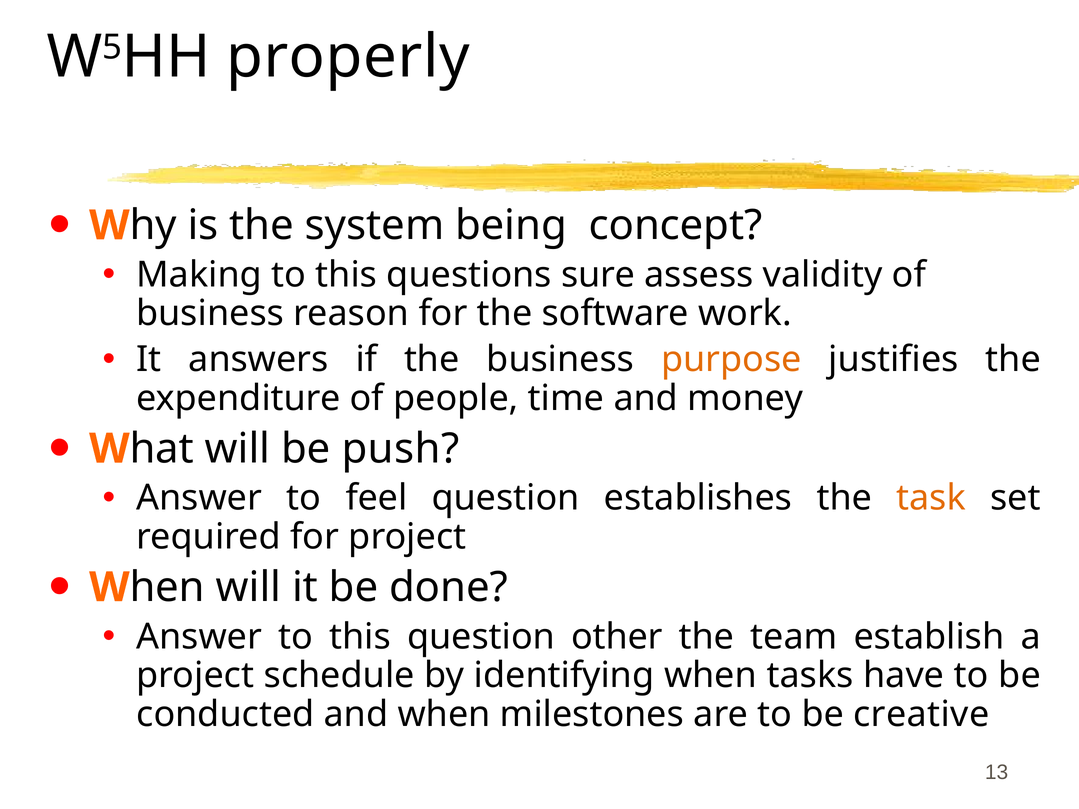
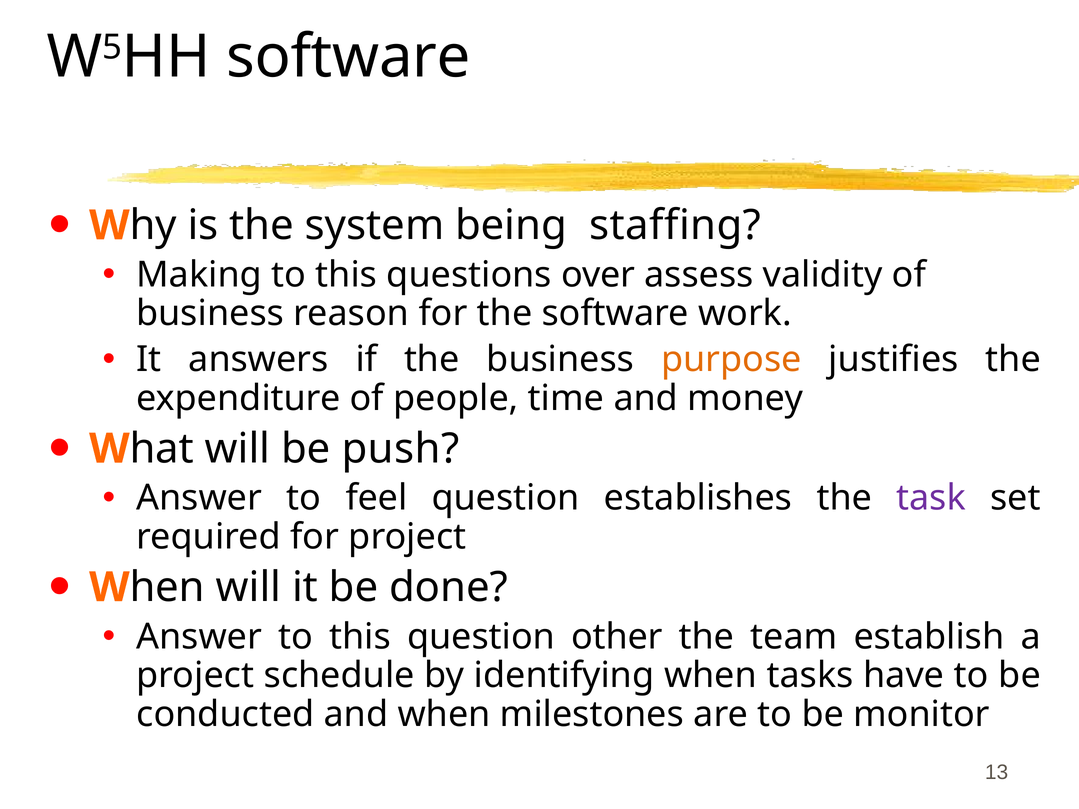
W5HH properly: properly -> software (348, 57)
concept: concept -> staffing (675, 226)
sure: sure -> over (598, 275)
task colour: orange -> purple (931, 498)
creative: creative -> monitor (922, 714)
